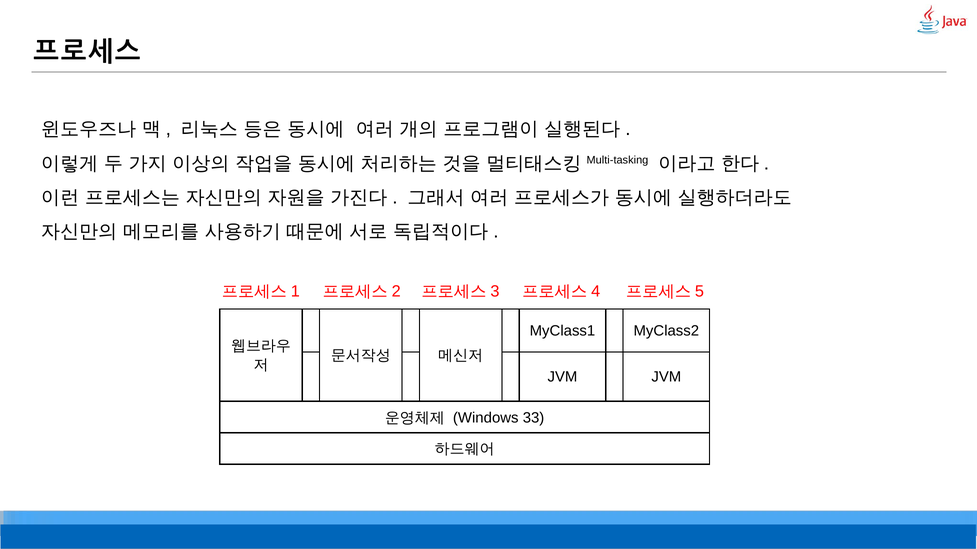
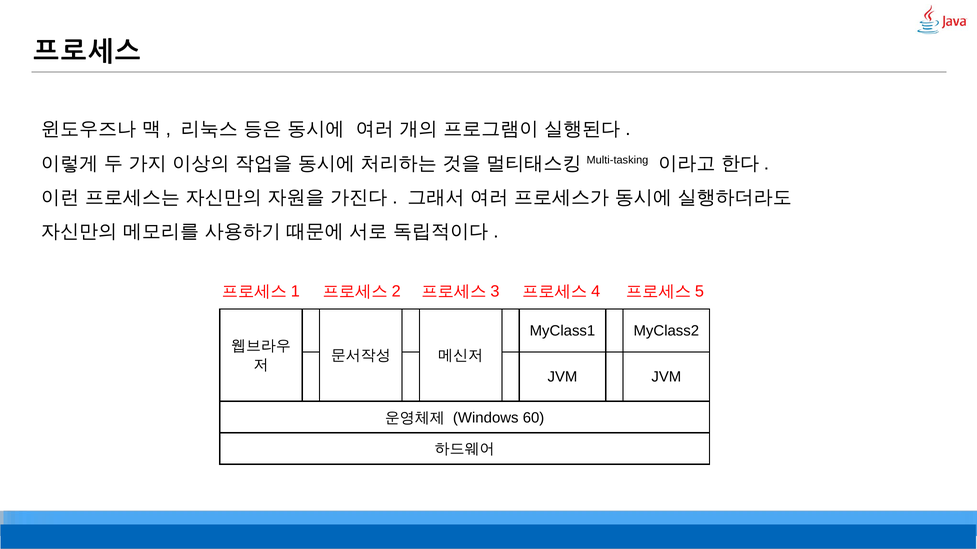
33: 33 -> 60 (534, 418)
